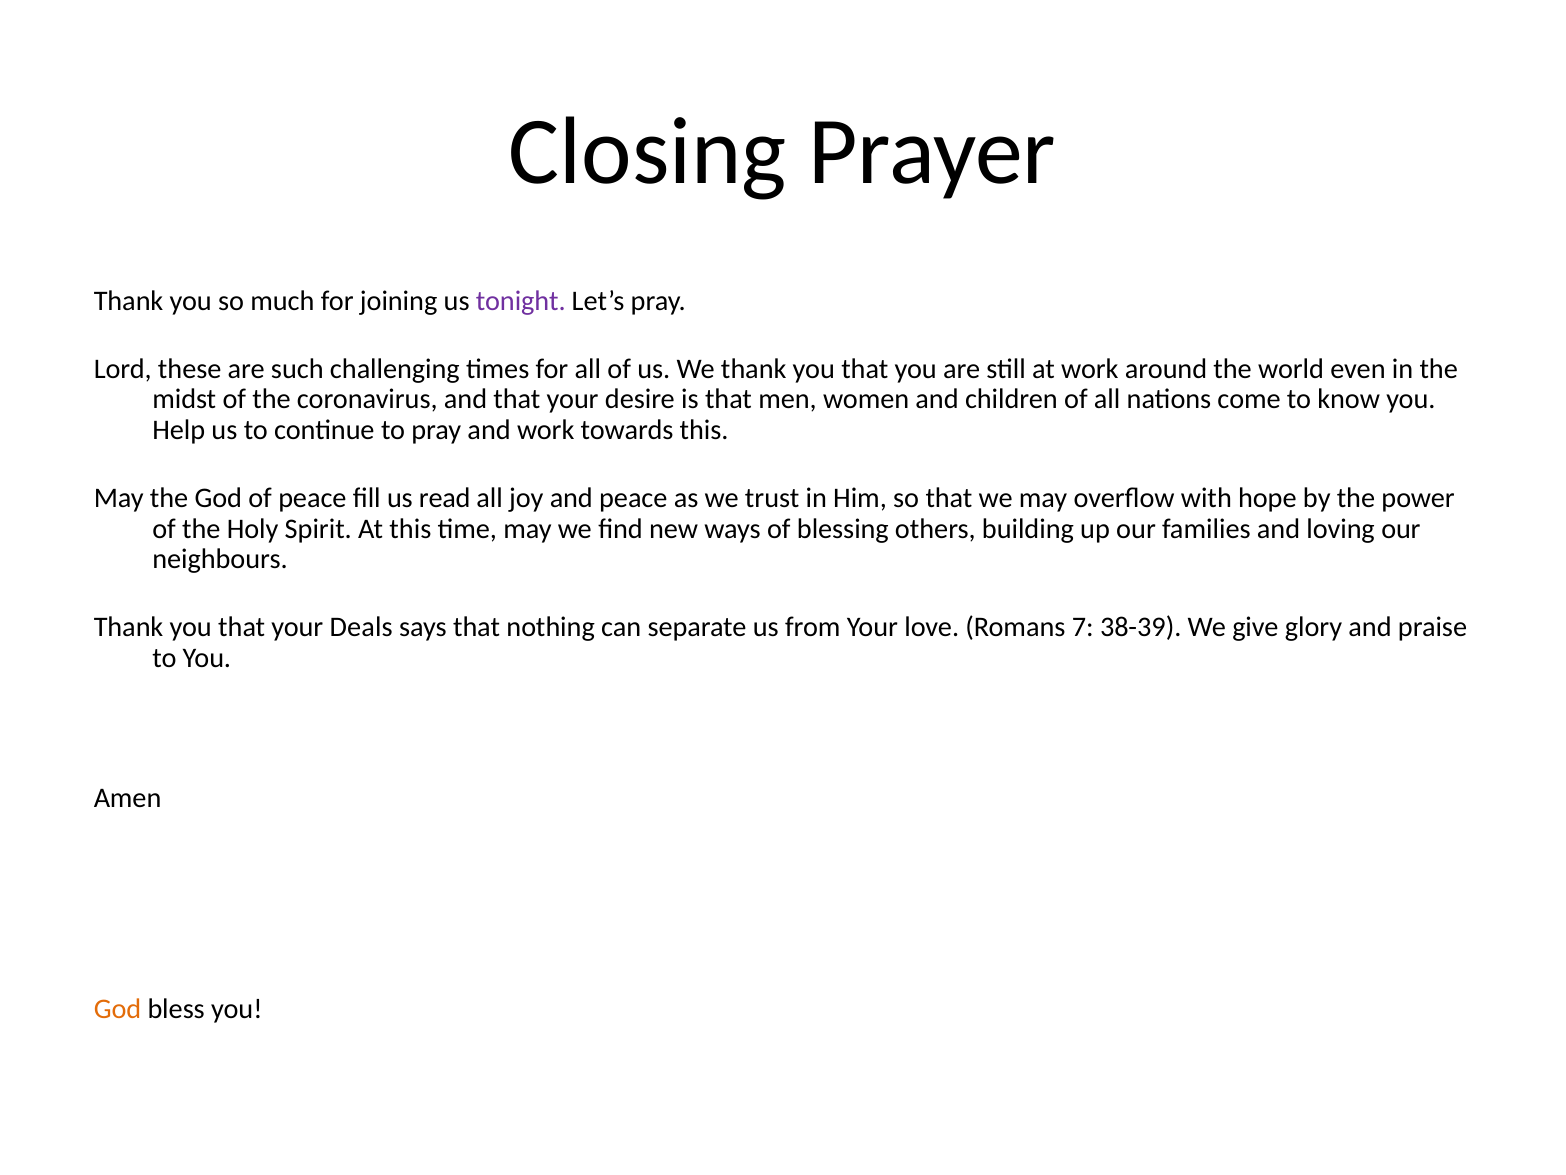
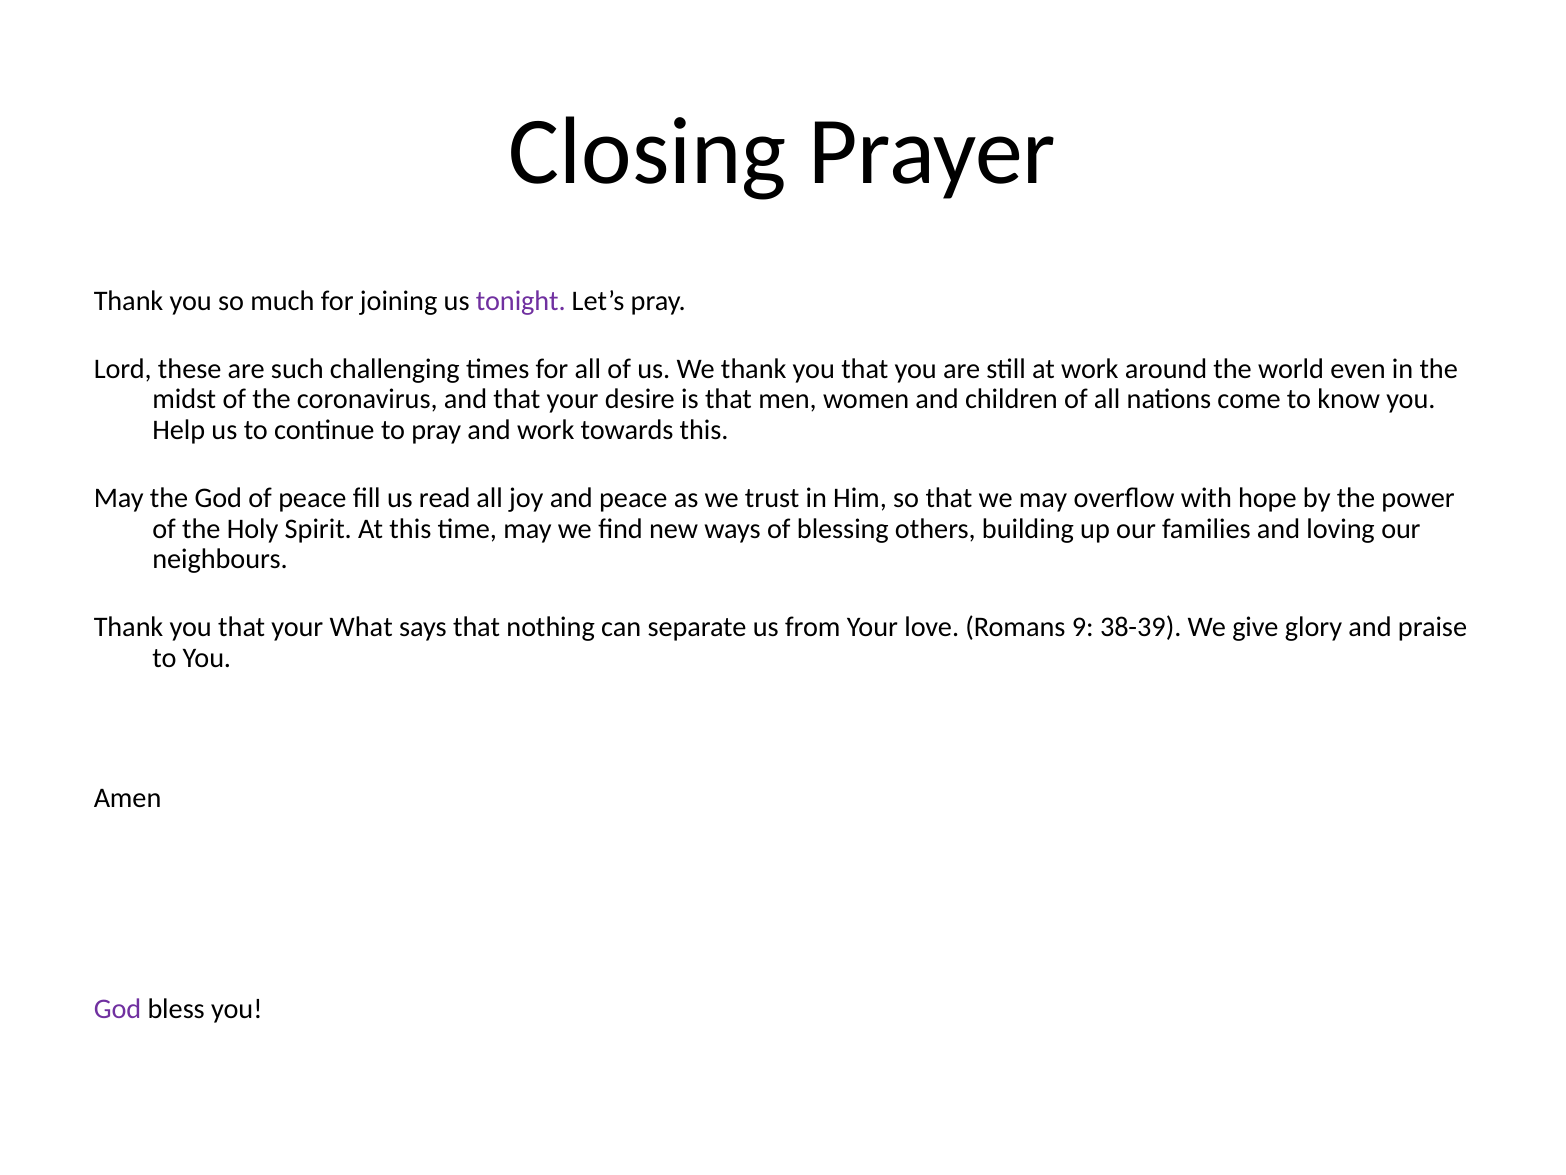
Deals: Deals -> What (361, 627)
7: 7 -> 9 (1083, 627)
God colour: orange -> purple (118, 1009)
